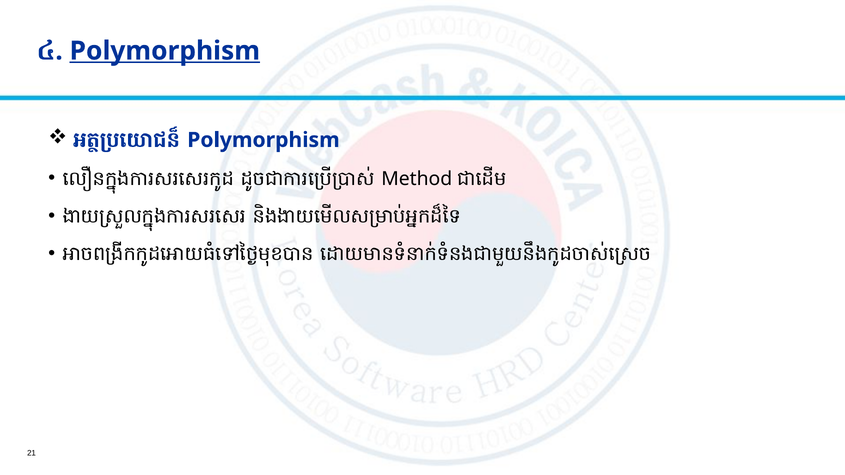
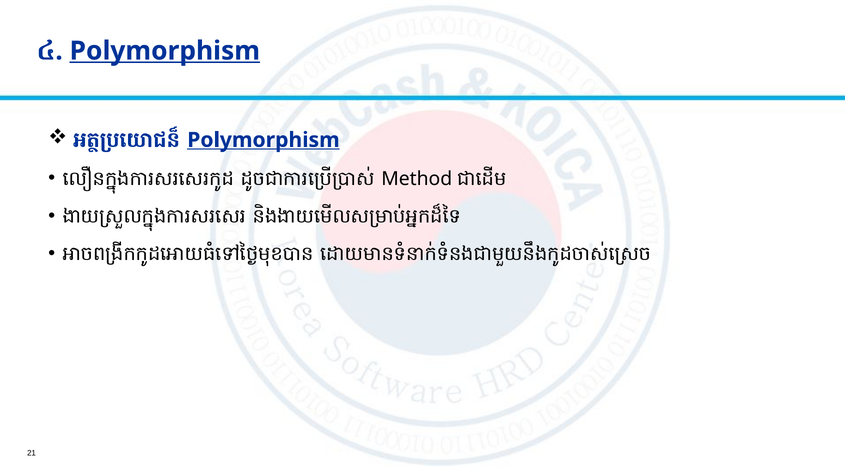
Polymorphism underline: none -> present (263, 140)
